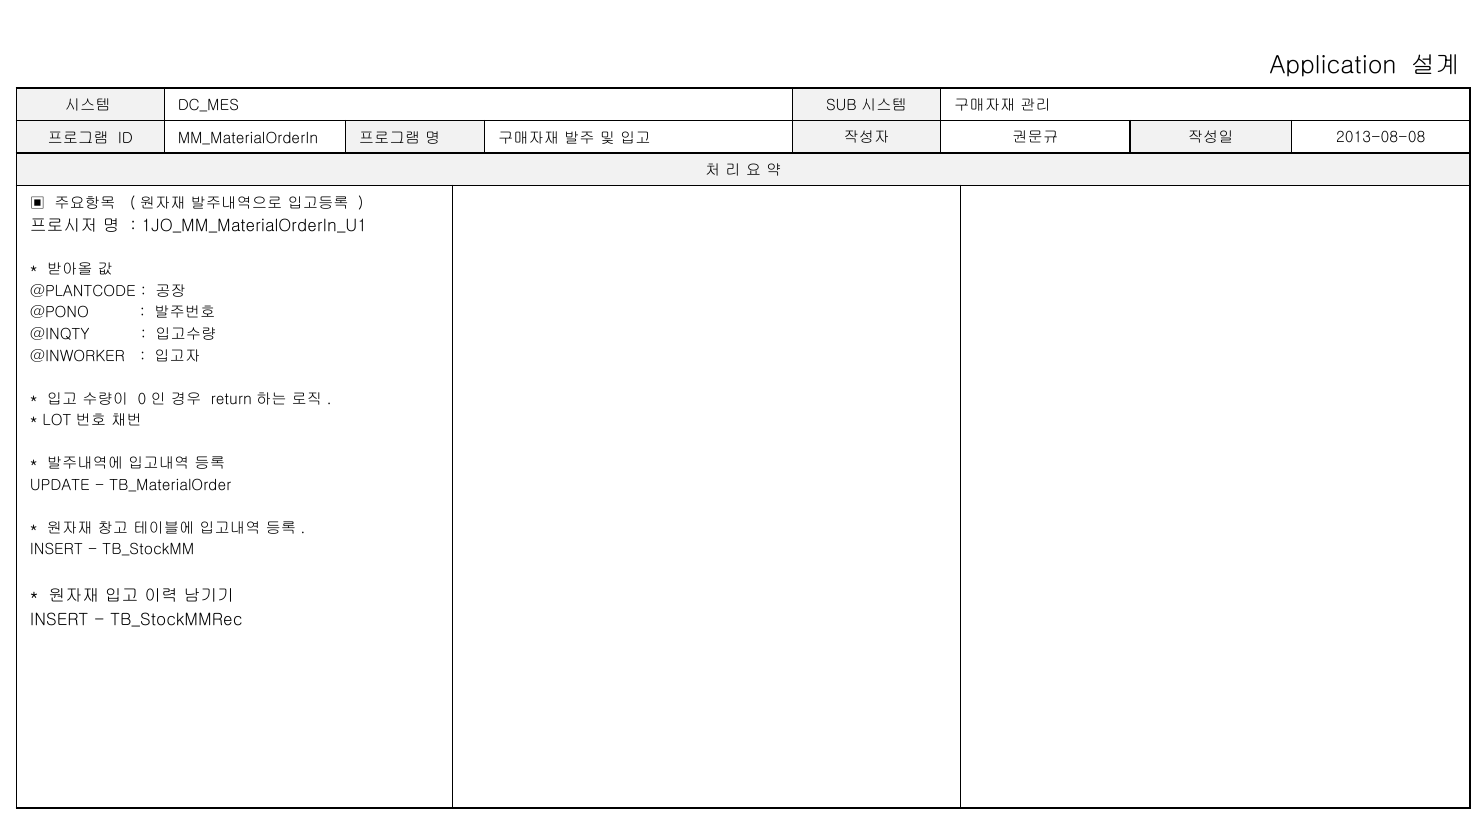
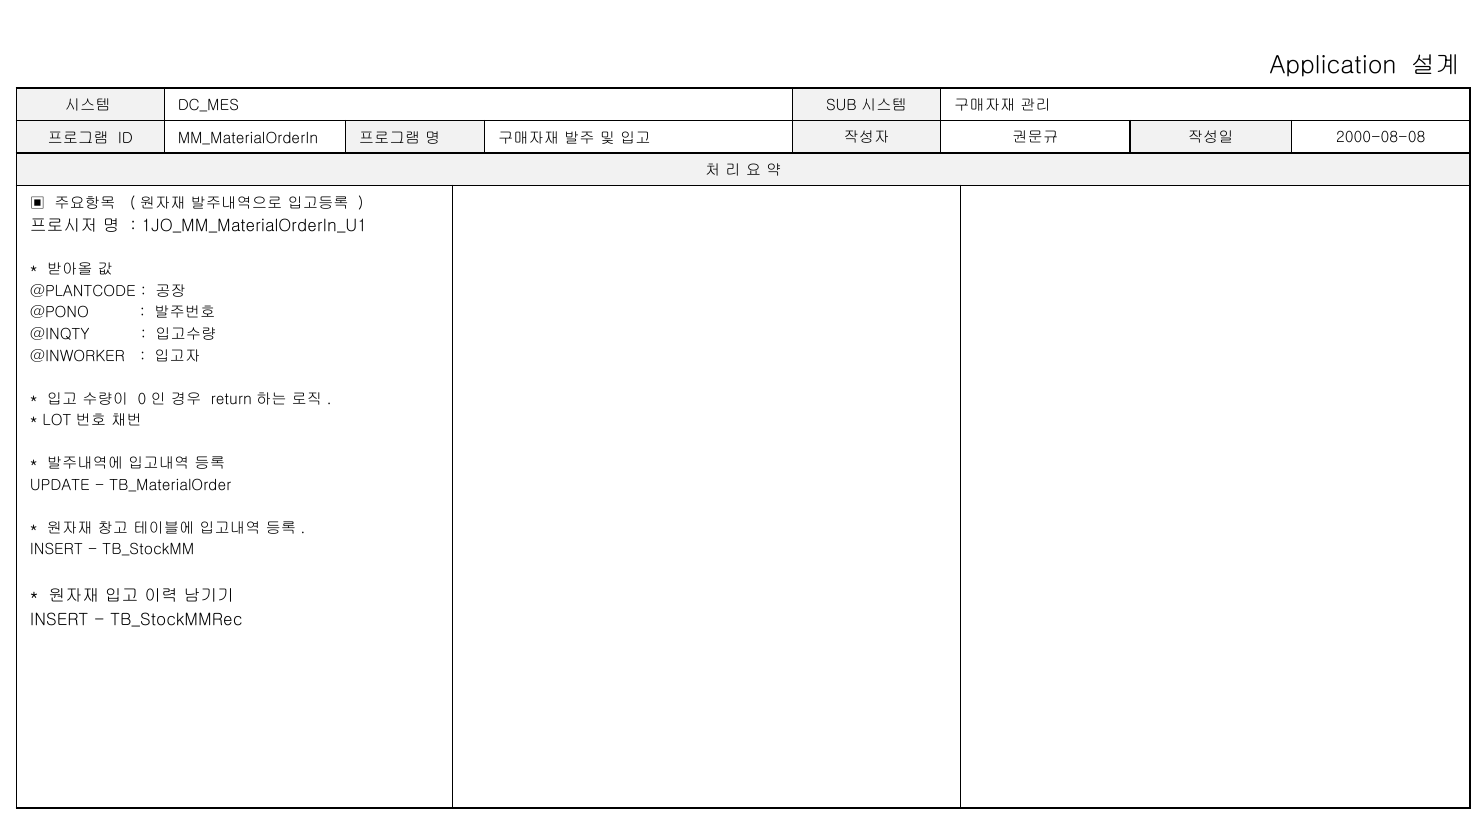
2013-08-08: 2013-08-08 -> 2000-08-08 (1381, 138)
